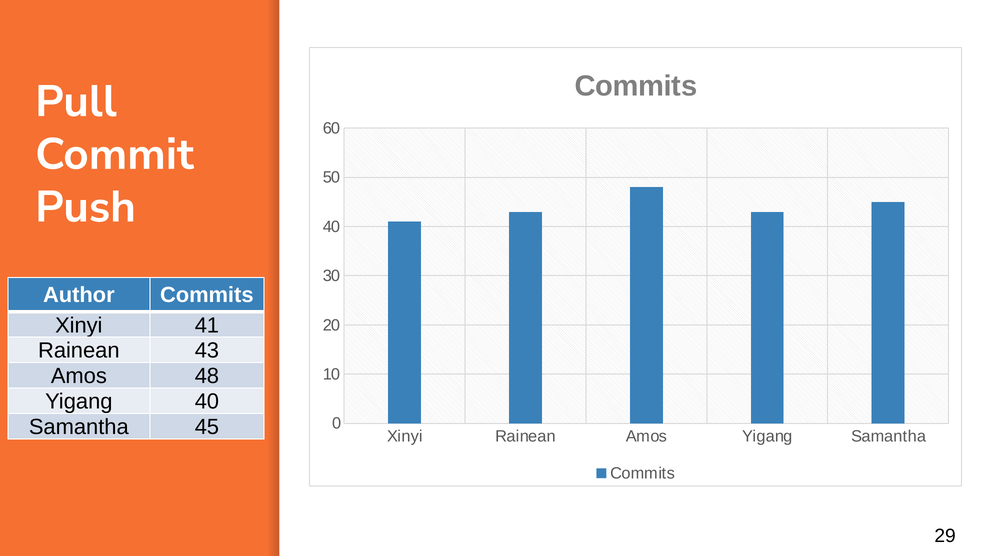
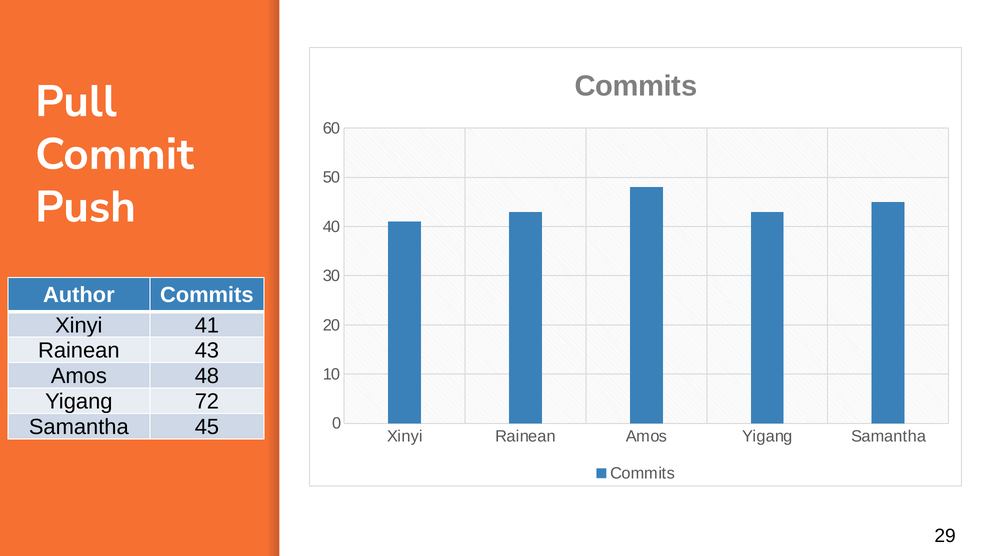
Yigang 40: 40 -> 72 (207, 401)
